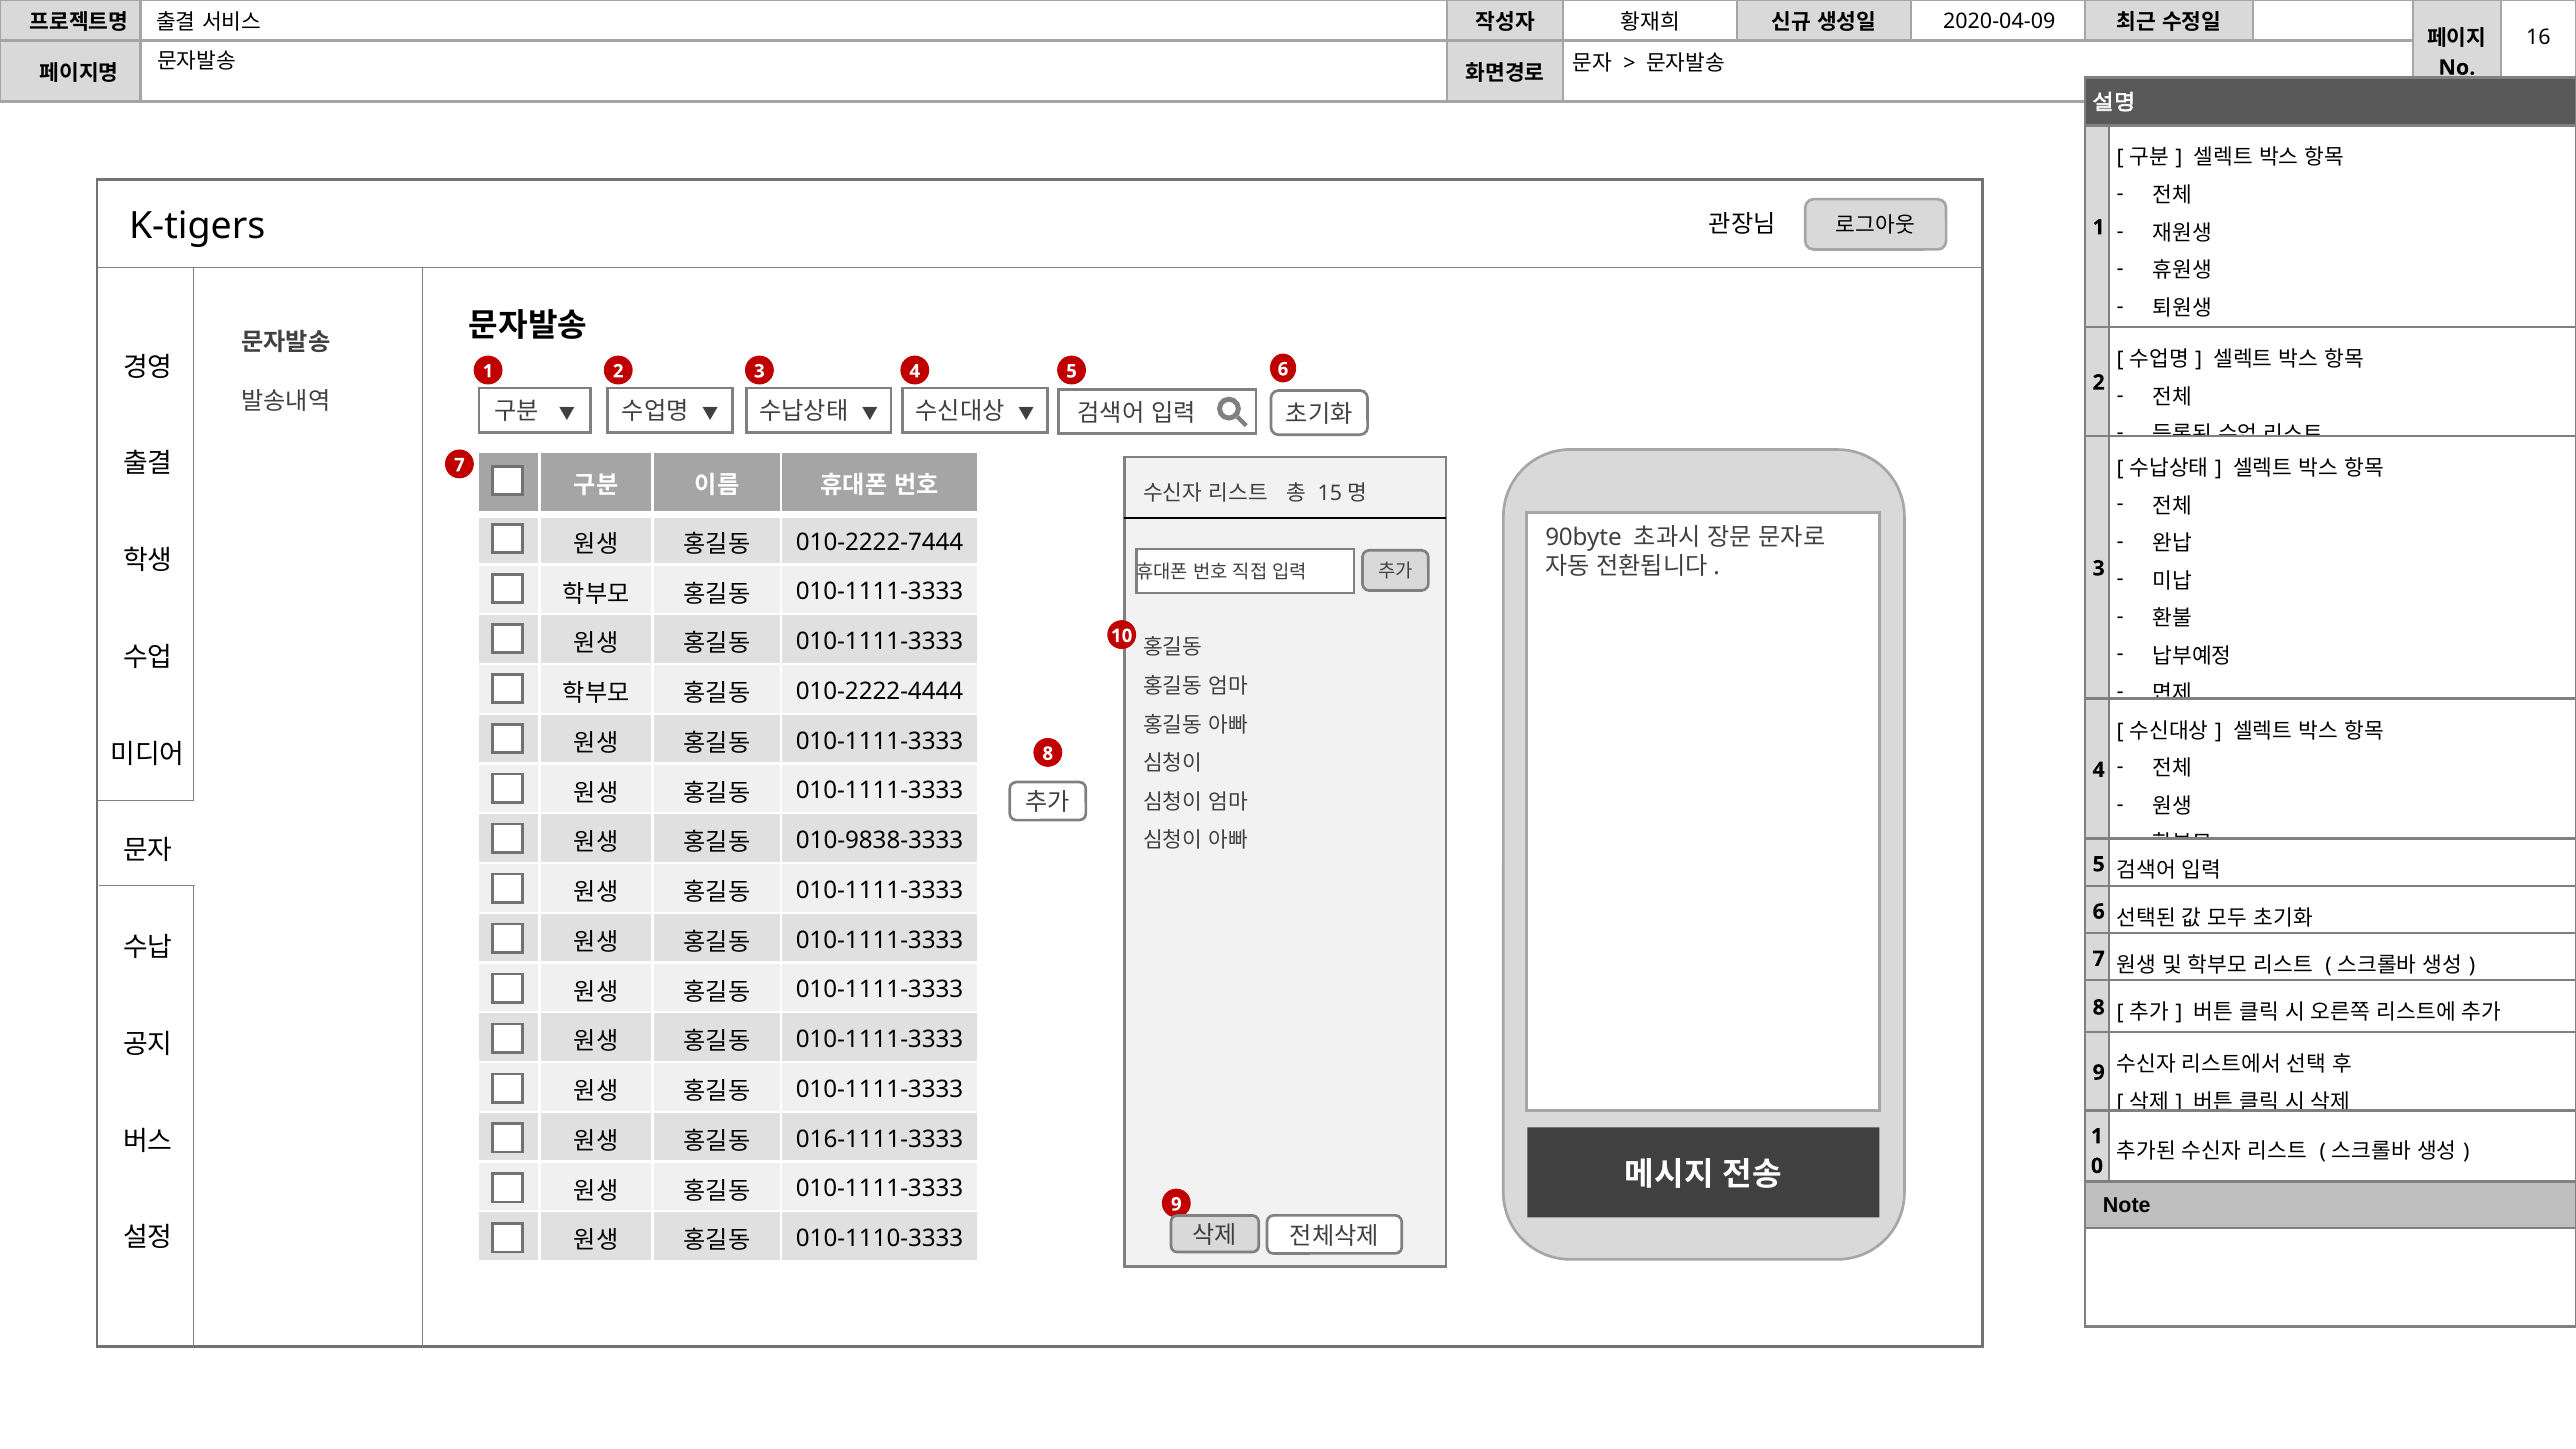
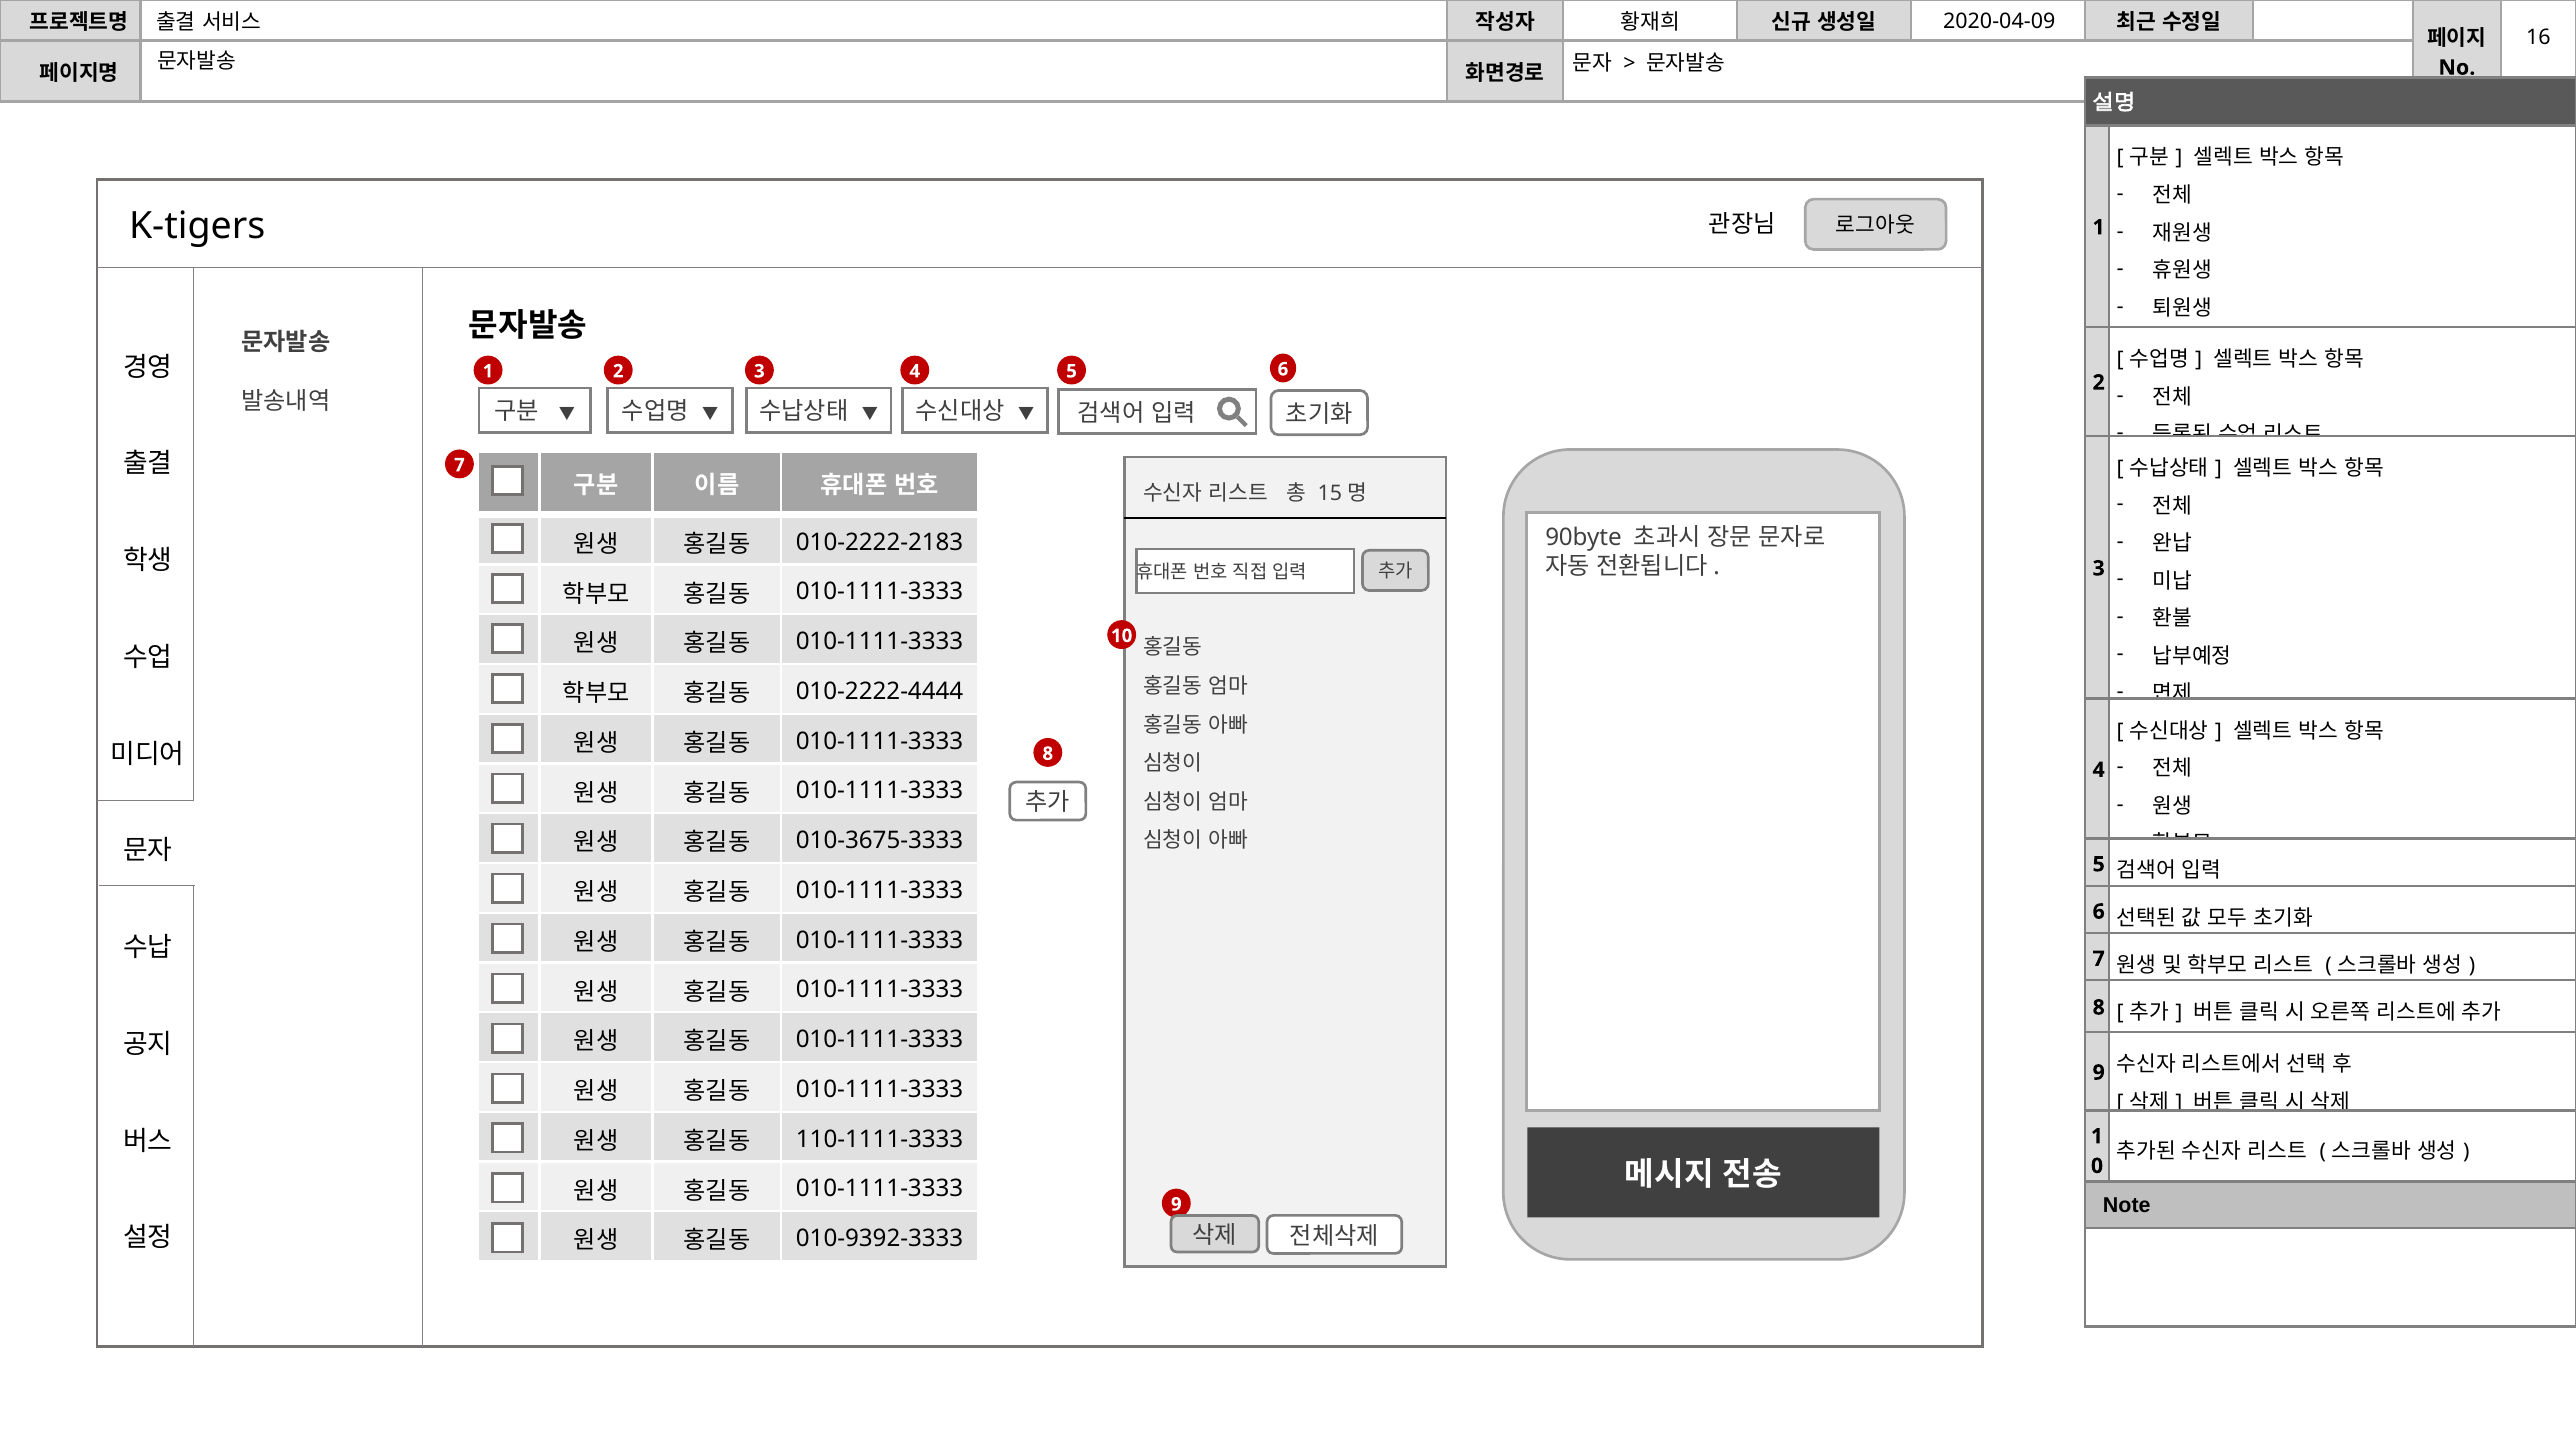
010-2222-7444: 010-2222-7444 -> 010-2222-2183 (880, 542)
010-9838-3333: 010-9838-3333 -> 010-3675-3333 (880, 841)
016-1111-3333: 016-1111-3333 -> 110-1111-3333 (880, 1139)
010-1110-3333: 010-1110-3333 -> 010-9392-3333 (880, 1239)
